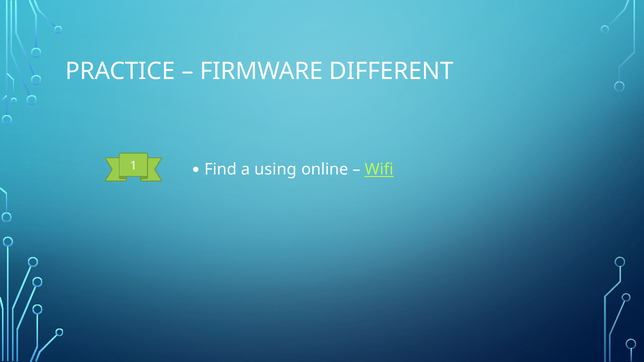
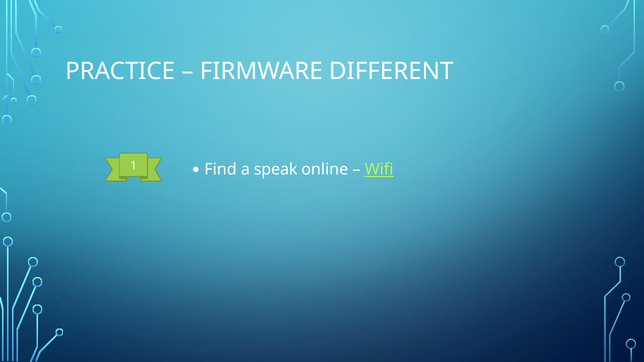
using: using -> speak (276, 169)
